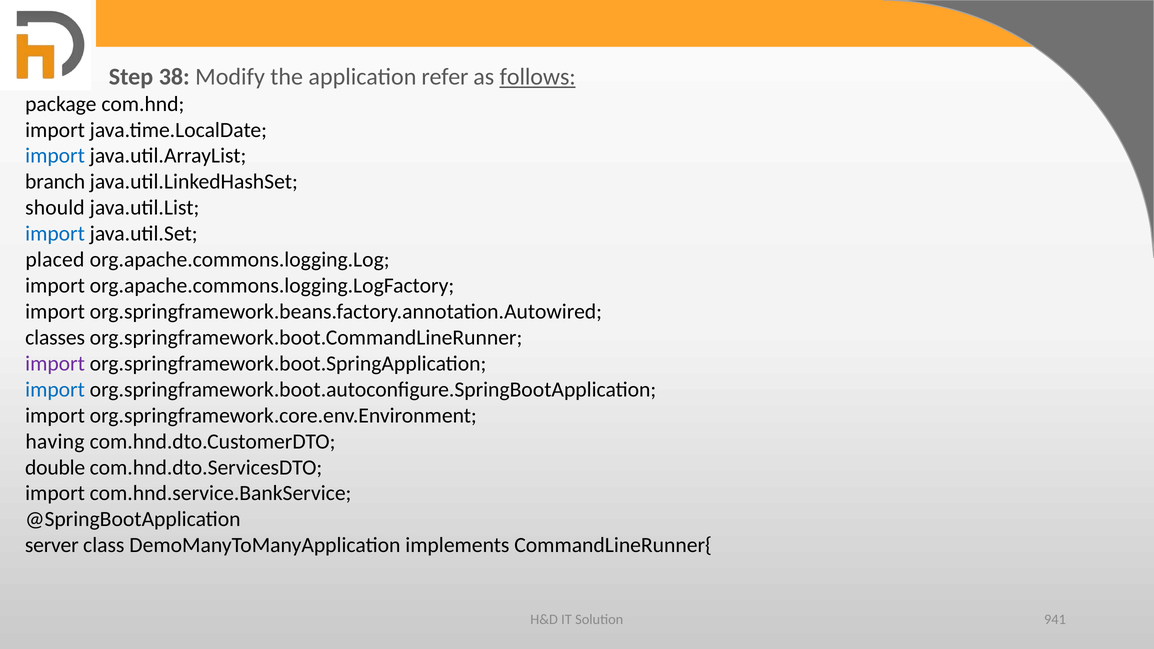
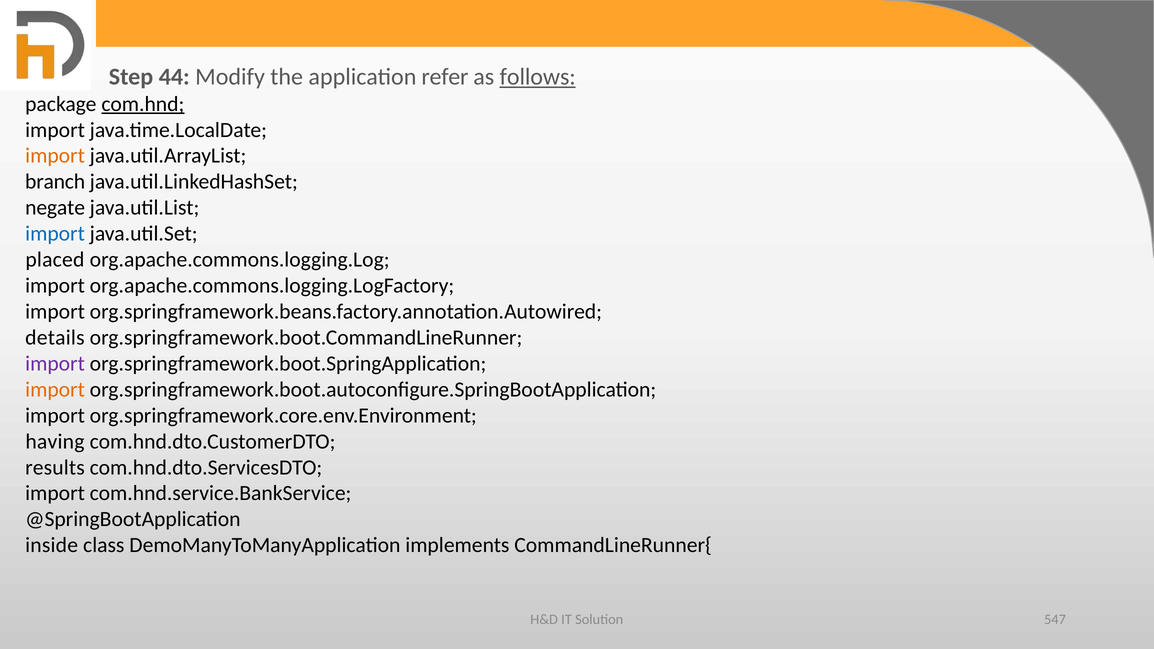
38: 38 -> 44 (174, 77)
com.hnd underline: none -> present (143, 104)
import colour: blue -> orange (55, 156)
should: should -> negate (55, 208)
classes: classes -> details (55, 338)
import colour: blue -> orange (55, 390)
double: double -> results (55, 467)
server: server -> inside (52, 545)
941: 941 -> 547 (1055, 620)
